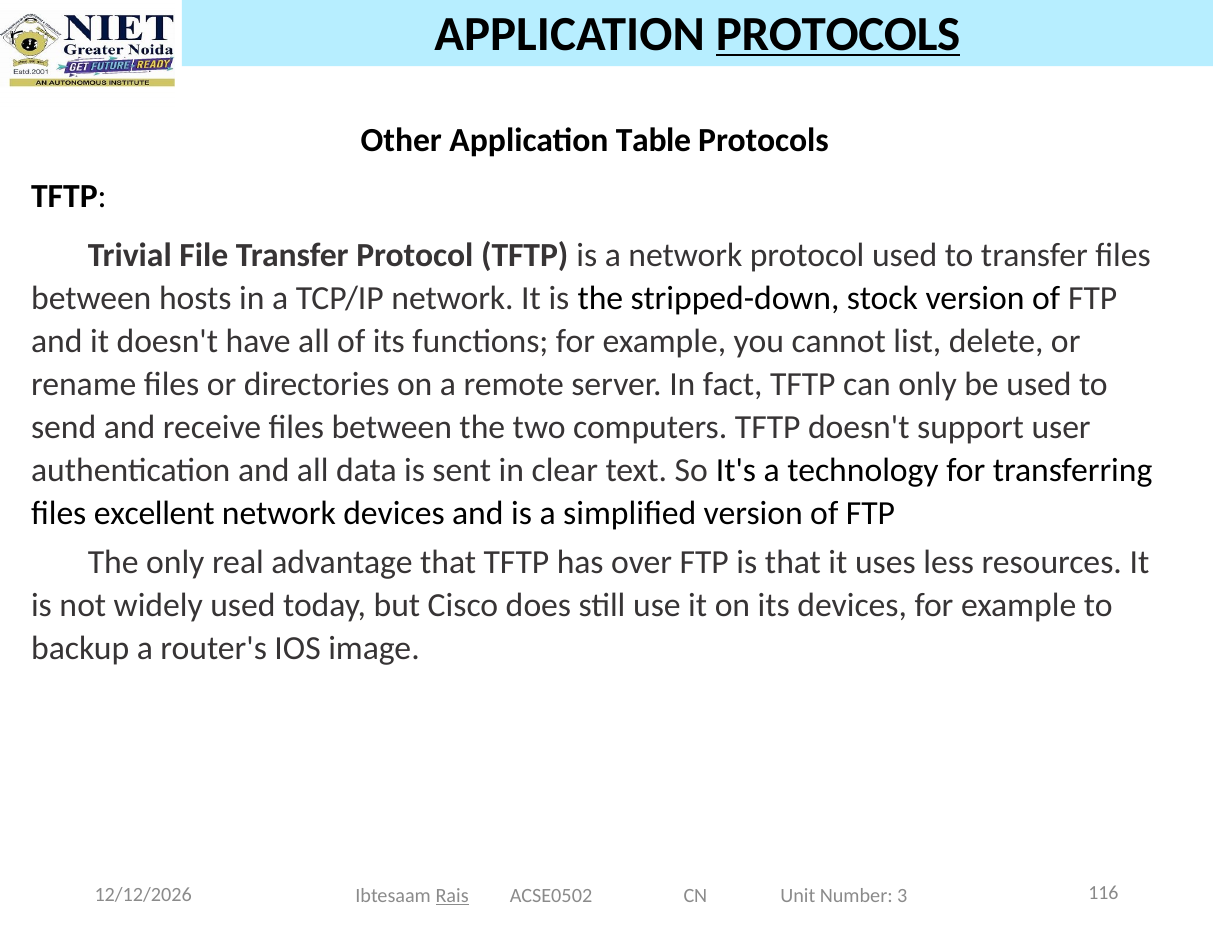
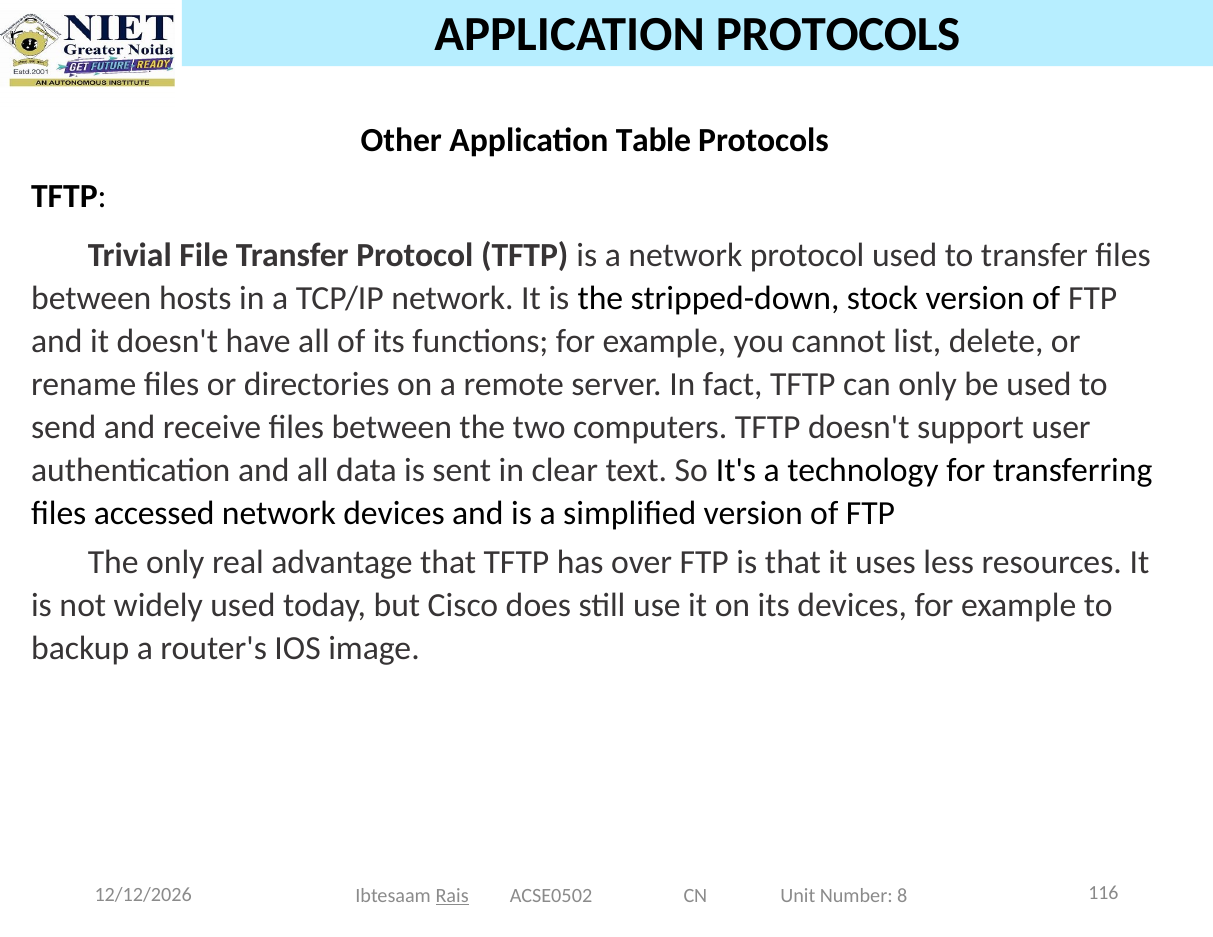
PROTOCOLS underline: present -> none (838, 34)
excellent: excellent -> accessed (154, 514)
3: 3 -> 8 (902, 896)
